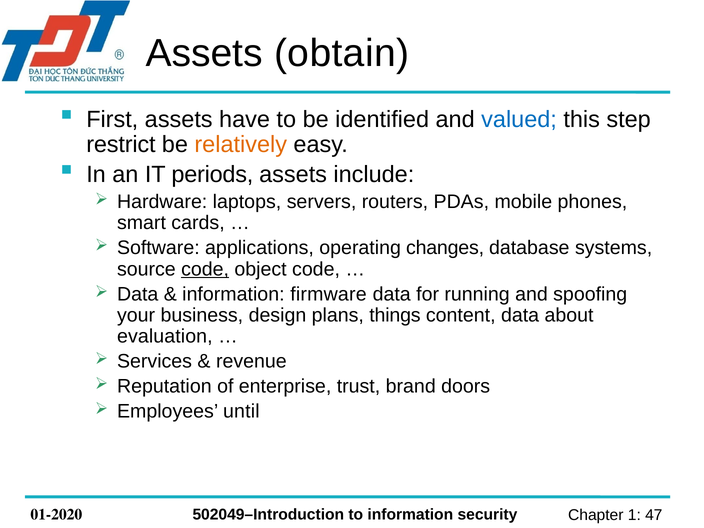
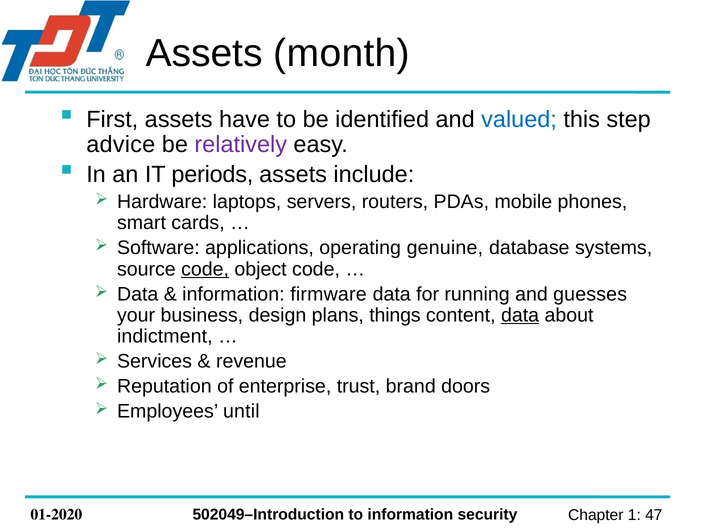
obtain: obtain -> month (342, 53)
restrict: restrict -> advice (121, 145)
relatively colour: orange -> purple (241, 145)
changes: changes -> genuine (445, 248)
spoofing: spoofing -> guesses (590, 294)
data underline: none -> present (520, 315)
evaluation: evaluation -> indictment (165, 336)
